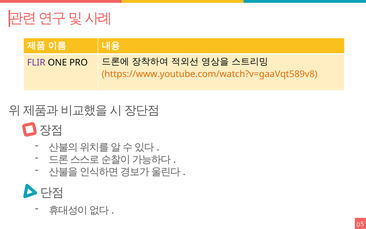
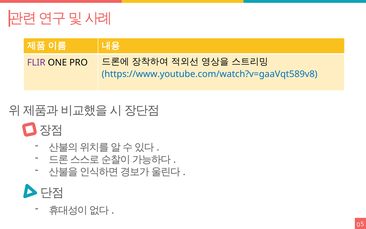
https://www.youtube.com/watch?v=gaaVqt589v8 colour: orange -> blue (210, 74)
